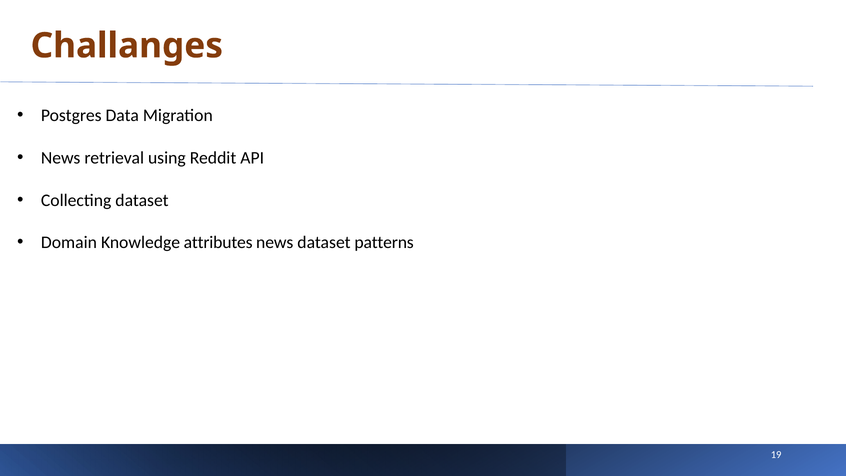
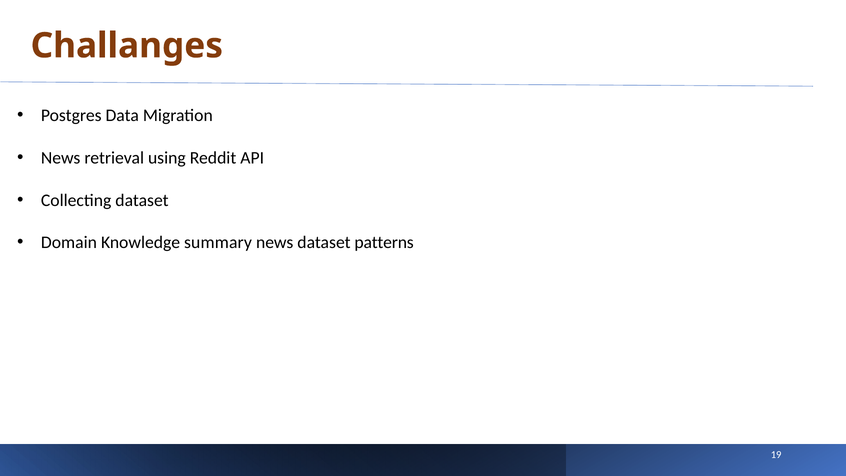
attributes: attributes -> summary (218, 243)
